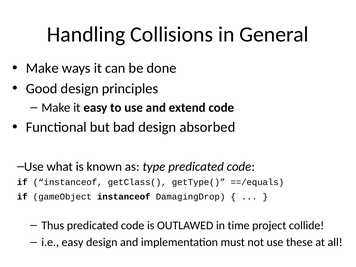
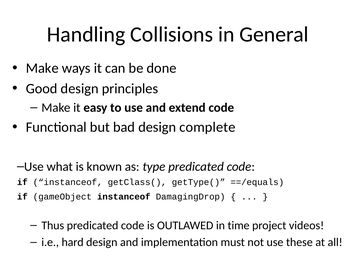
absorbed: absorbed -> complete (207, 127)
collide: collide -> videos (307, 225)
i.e easy: easy -> hard (73, 242)
